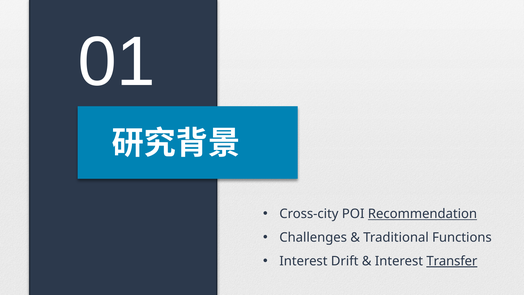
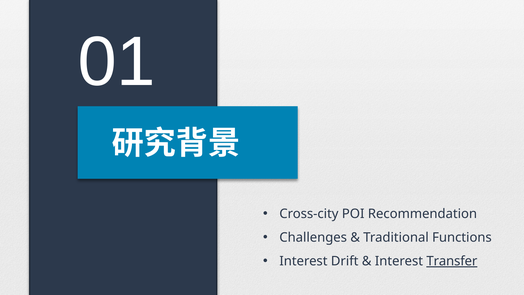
Recommendation underline: present -> none (422, 214)
